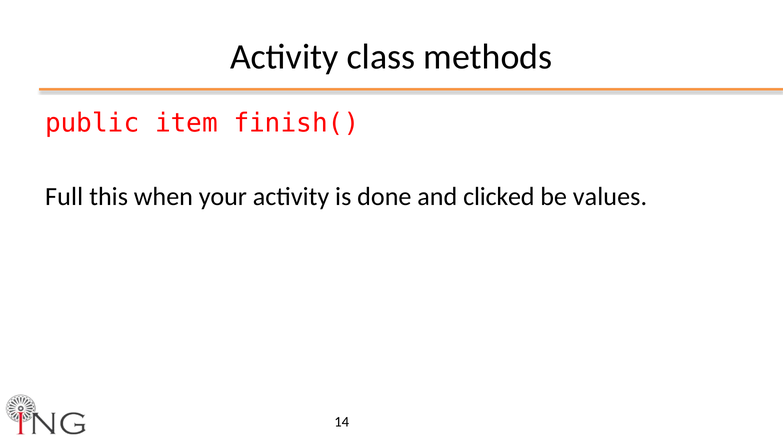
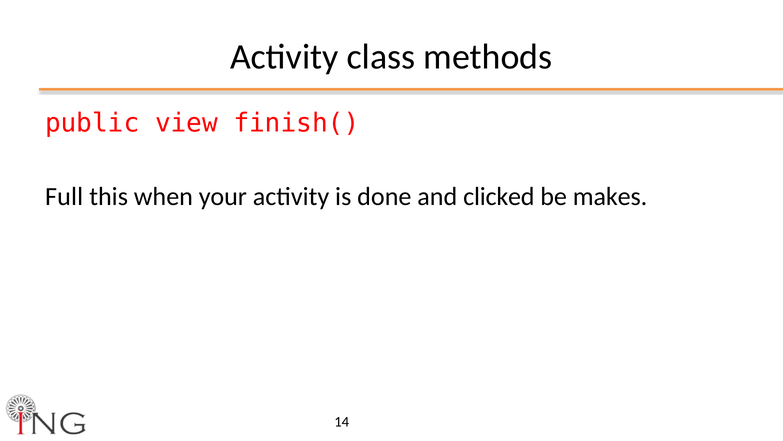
item: item -> view (186, 123)
values: values -> makes (610, 196)
